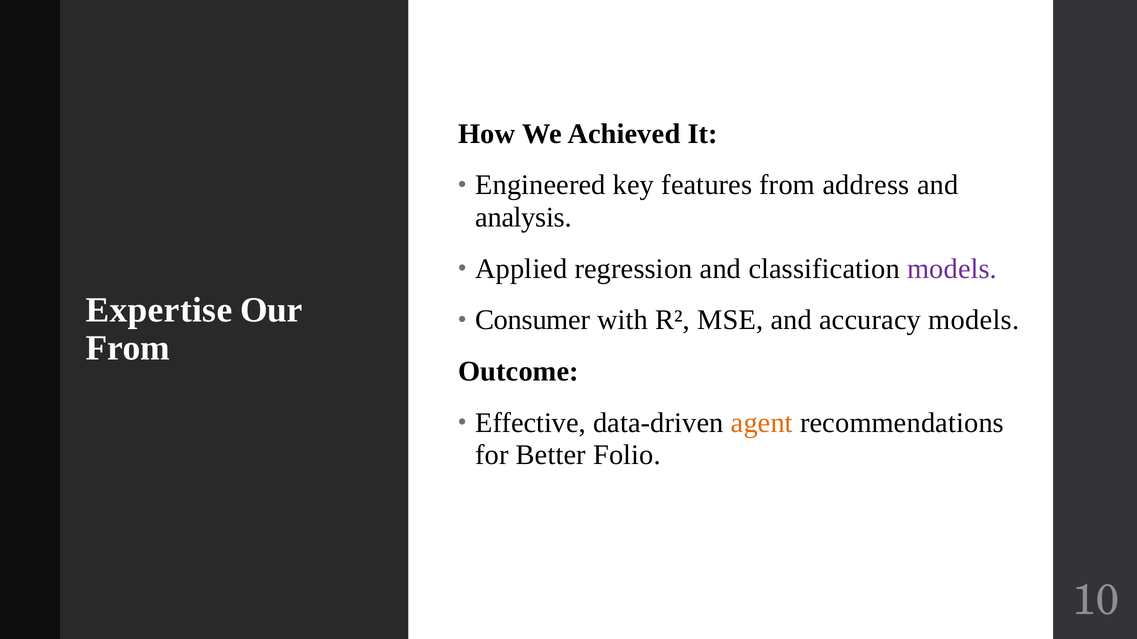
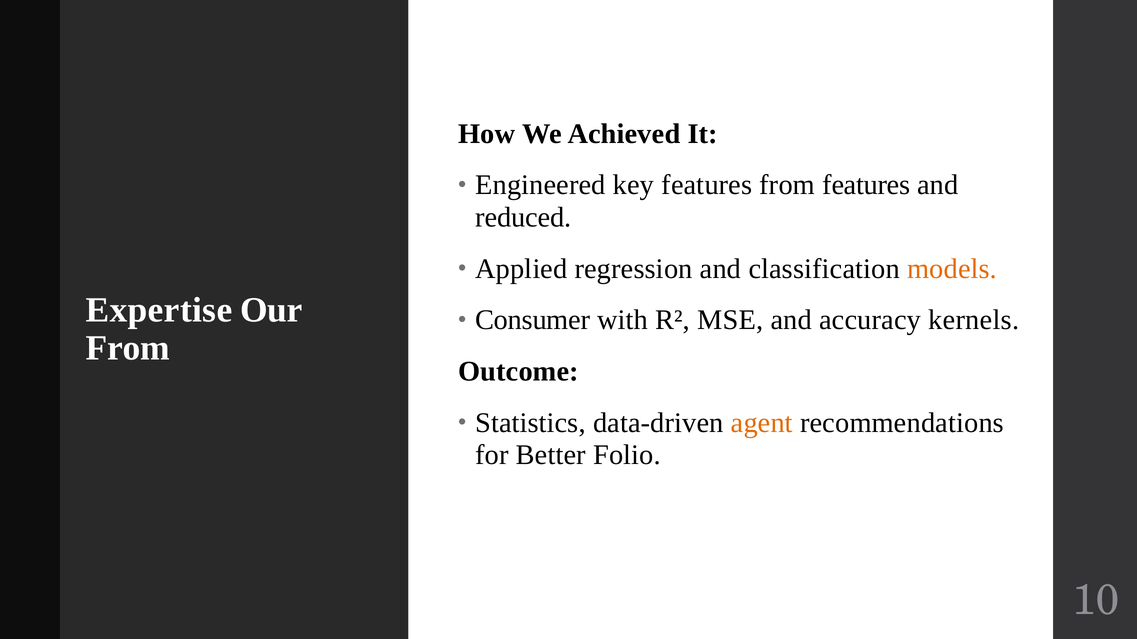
from address: address -> features (866, 185)
analysis: analysis -> reduced (523, 218)
models colour: purple -> orange (952, 269)
accuracy models: models -> kernels (974, 320)
Effective: Effective -> Statistics (530, 423)
